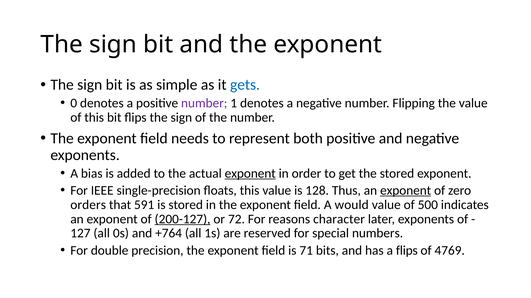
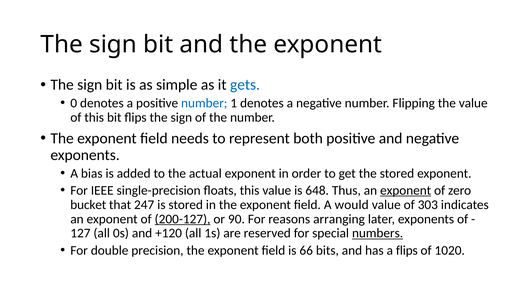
number colour: purple -> blue (204, 103)
exponent underline: present -> none (250, 174)
128: 128 -> 648 (317, 191)
orders: orders -> bucket (88, 205)
591: 591 -> 247 (144, 205)
500: 500 -> 303 (428, 205)
72: 72 -> 90 (236, 219)
character: character -> arranging (339, 219)
+764: +764 -> +120 (169, 234)
numbers underline: none -> present (378, 234)
71: 71 -> 66 (306, 251)
4769: 4769 -> 1020 (450, 251)
